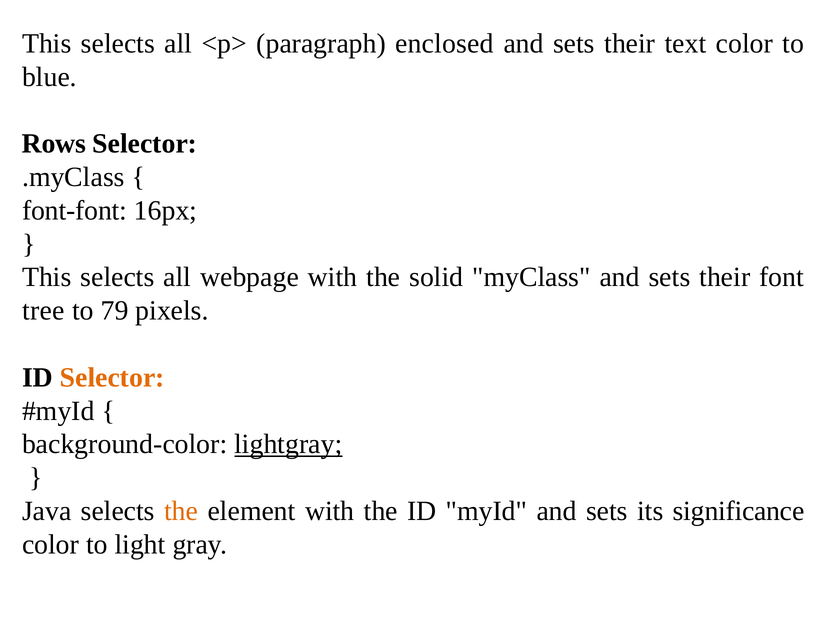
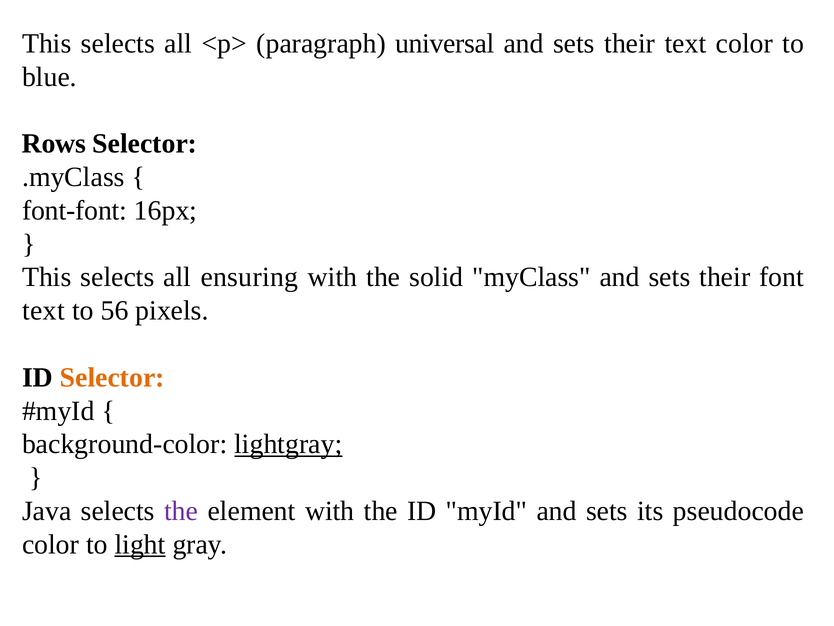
enclosed: enclosed -> universal (445, 44)
webpage: webpage -> ensuring (249, 277)
tree: tree -> text (43, 310)
79: 79 -> 56 (115, 310)
the colour: orange -> purple (181, 511)
significance: significance -> pseudocode (738, 511)
light underline: none -> present (140, 544)
